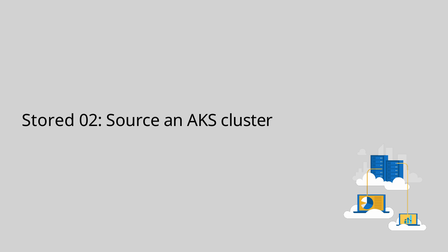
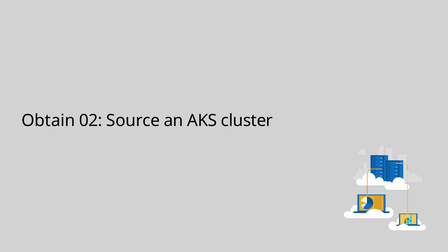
Stored: Stored -> Obtain (48, 121)
